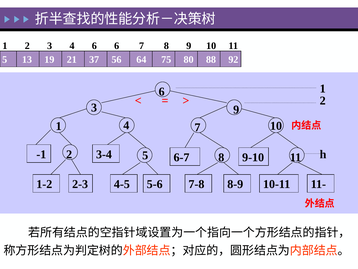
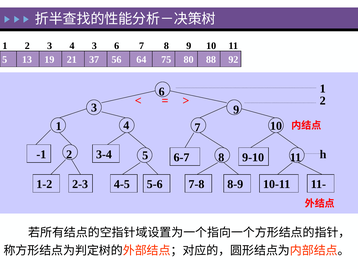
4 6: 6 -> 3 (94, 46)
